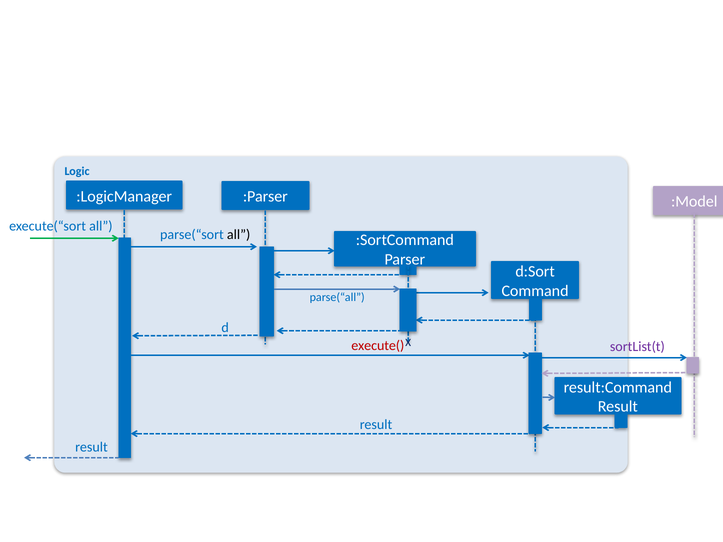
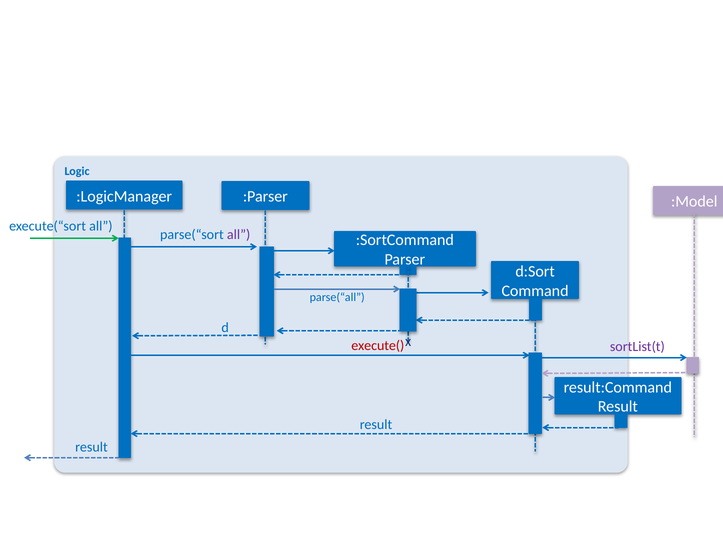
all colour: black -> purple (239, 235)
